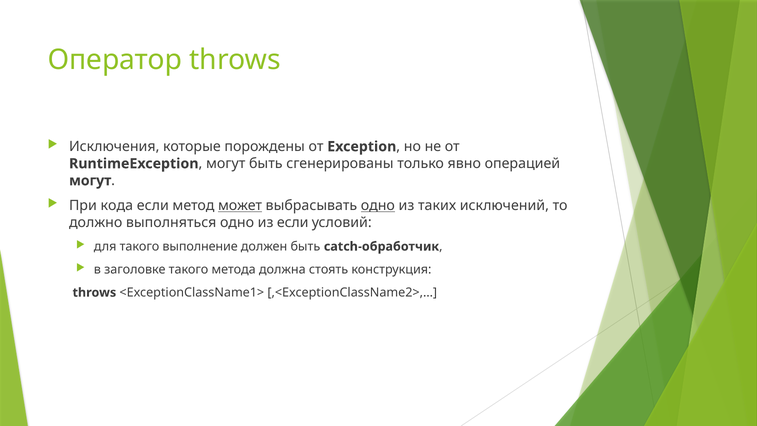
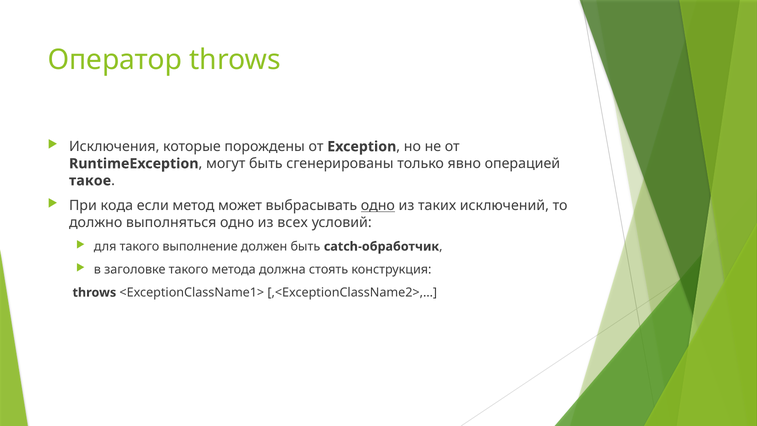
могут: могут -> такое (90, 181)
может underline: present -> none (240, 205)
из если: если -> всех (293, 223)
